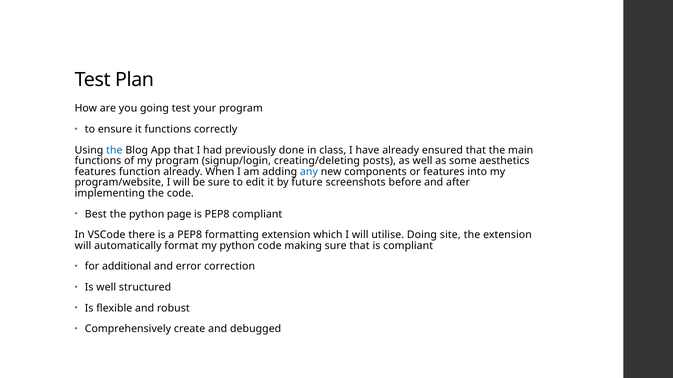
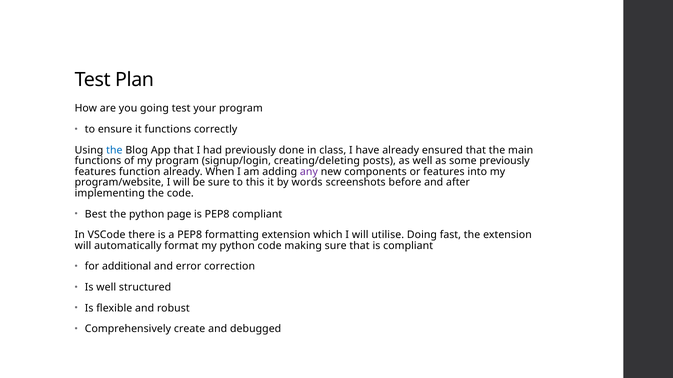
some aesthetics: aesthetics -> previously (505, 161)
any colour: blue -> purple (309, 172)
edit: edit -> this (255, 183)
future: future -> words (307, 183)
site: site -> fast (450, 235)
